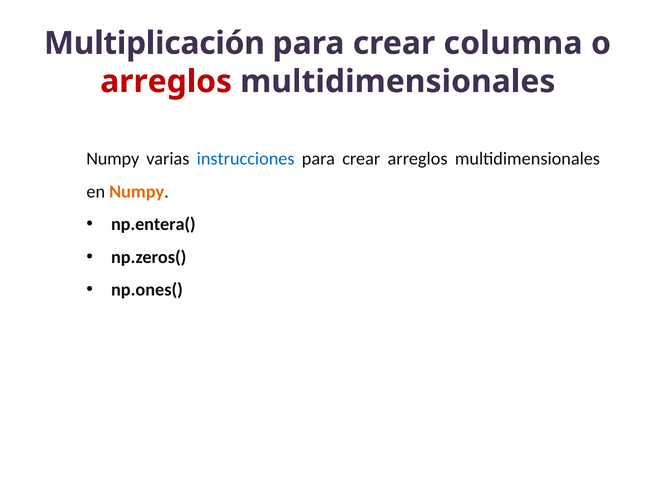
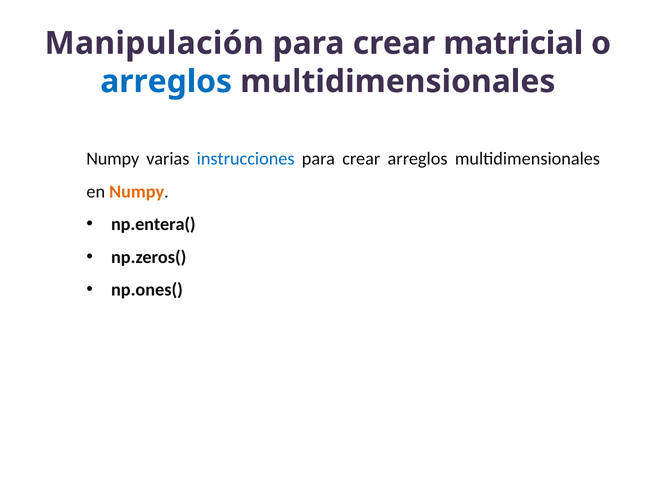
Multiplicación: Multiplicación -> Manipulación (154, 43)
columna: columna -> matricial (513, 43)
arreglos colour: red -> blue (166, 82)
